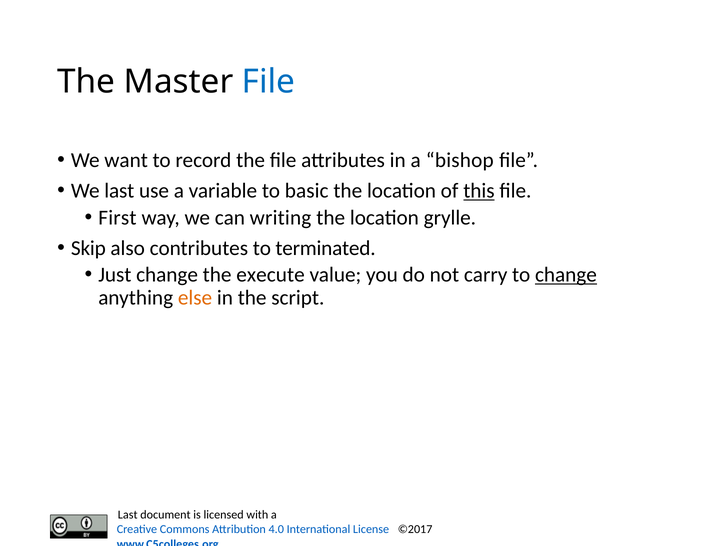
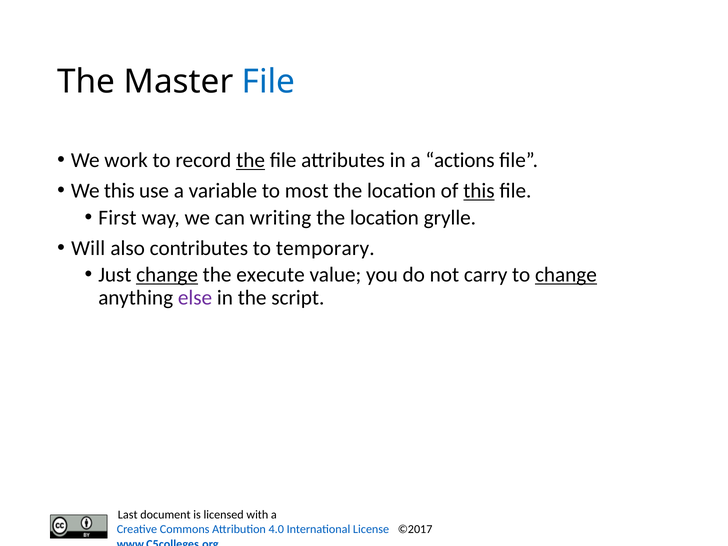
want: want -> work (126, 160)
the underline: none -> present (251, 160)
bishop: bishop -> actions (460, 160)
We last: last -> this (119, 191)
basic: basic -> most (307, 191)
Skip: Skip -> Will (88, 248)
terminated: terminated -> temporary (325, 248)
change underline: none -> present (167, 275)
else colour: orange -> purple (195, 298)
